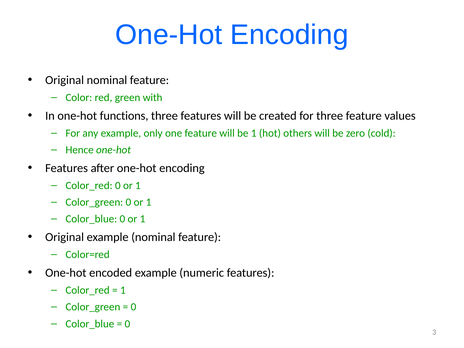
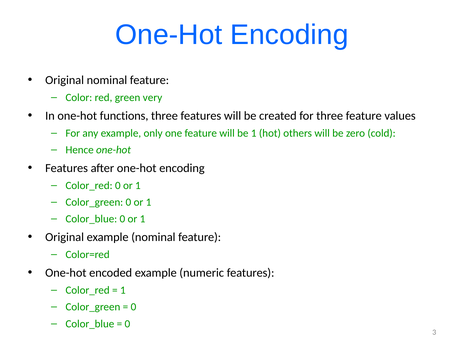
with: with -> very (153, 98)
